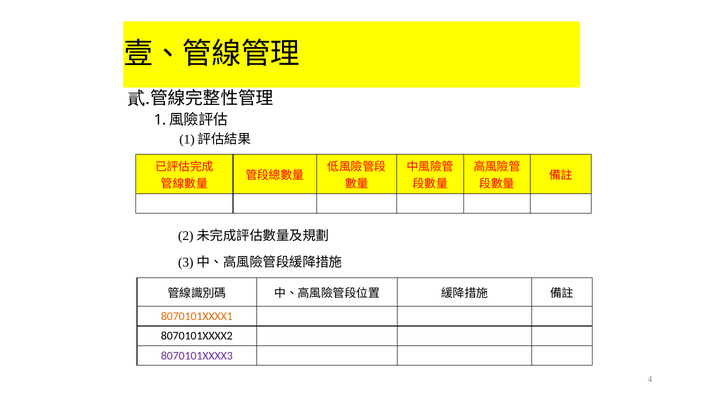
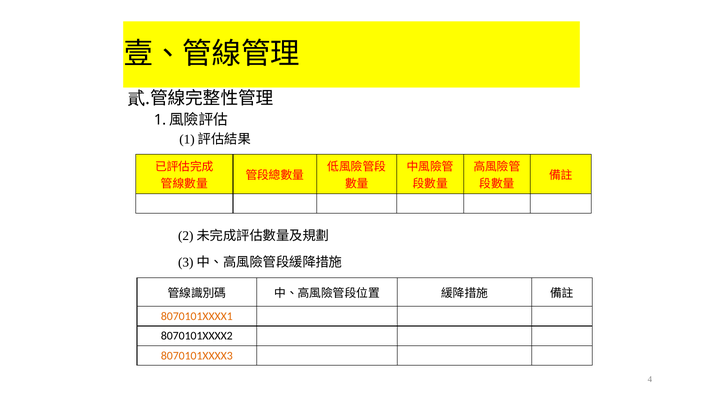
8070101XXXX3 colour: purple -> orange (197, 356)
